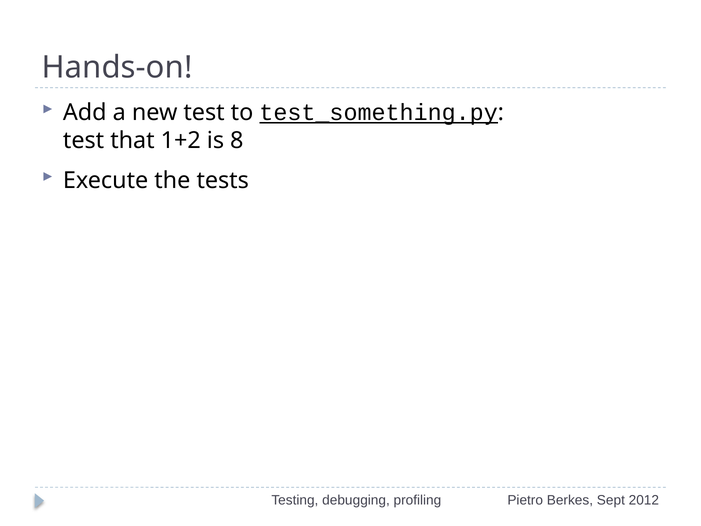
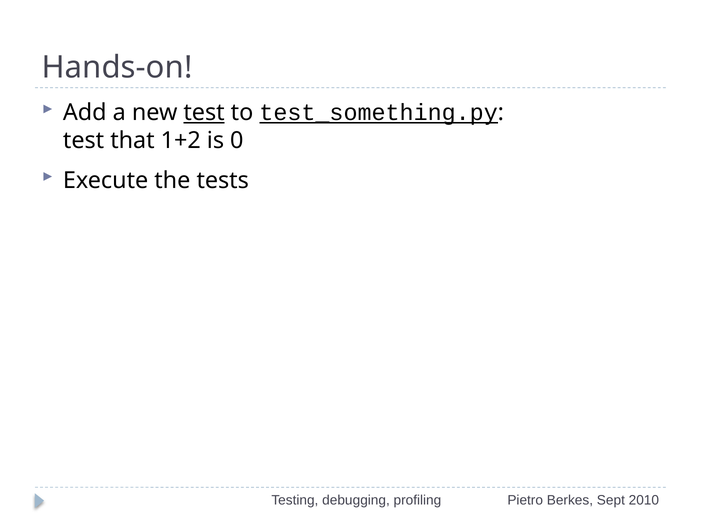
test underline: none -> present (204, 113)
8: 8 -> 0 (237, 141)
2012: 2012 -> 2010 (644, 500)
